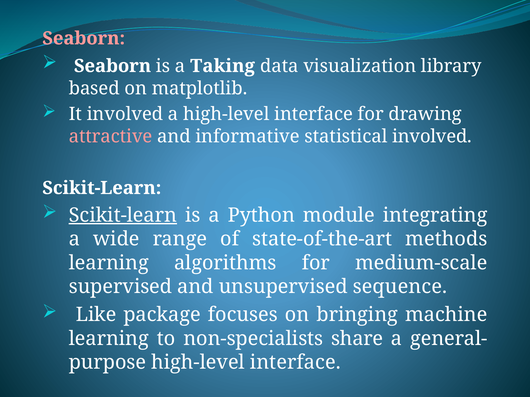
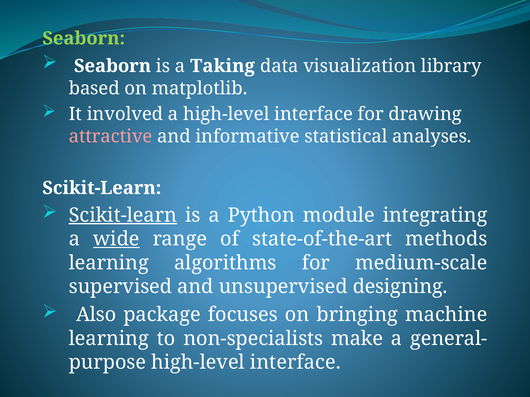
Seaborn colour: pink -> light green (84, 38)
statistical involved: involved -> analyses (432, 136)
wide underline: none -> present (116, 239)
sequence: sequence -> designing (400, 287)
Like: Like -> Also (96, 315)
share: share -> make (357, 339)
